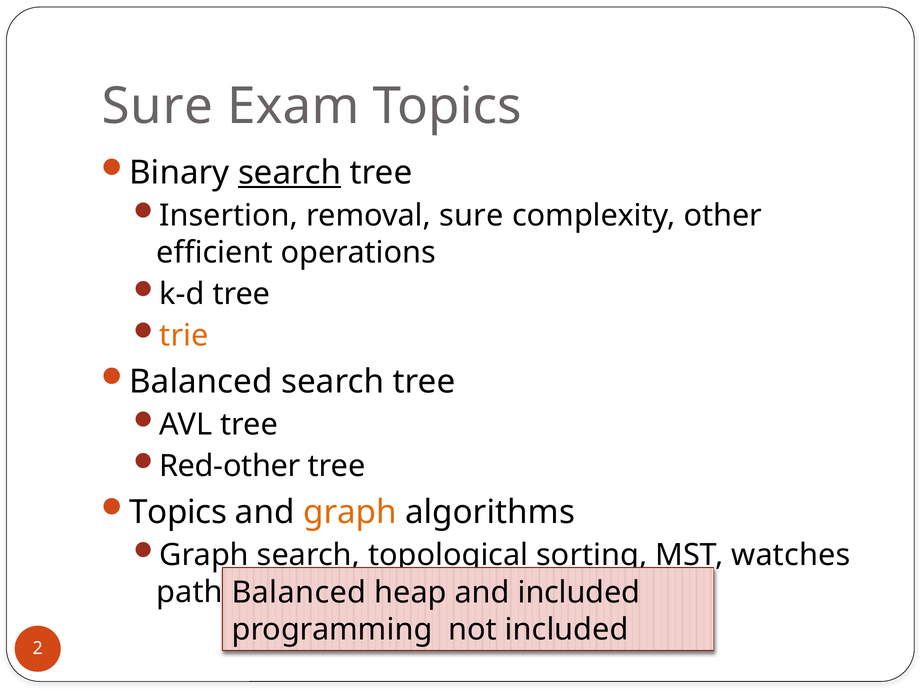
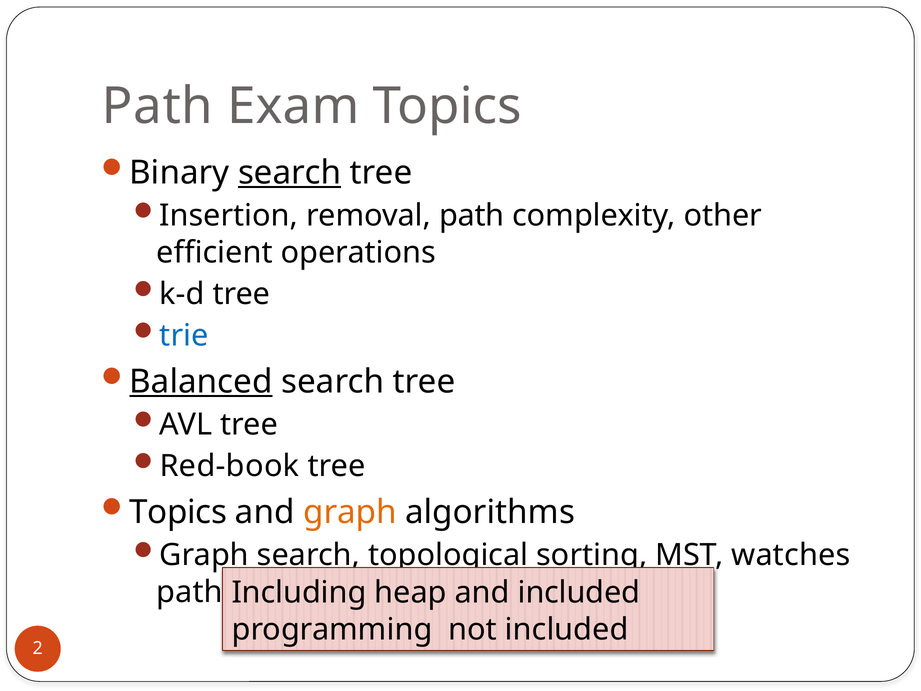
Sure: Sure -> Path (157, 106)
removal sure: sure -> path (472, 216)
trie colour: orange -> blue (184, 336)
Balanced underline: none -> present (201, 382)
Red-other: Red-other -> Red-book (229, 466)
Balanced: Balanced -> Including (299, 593)
